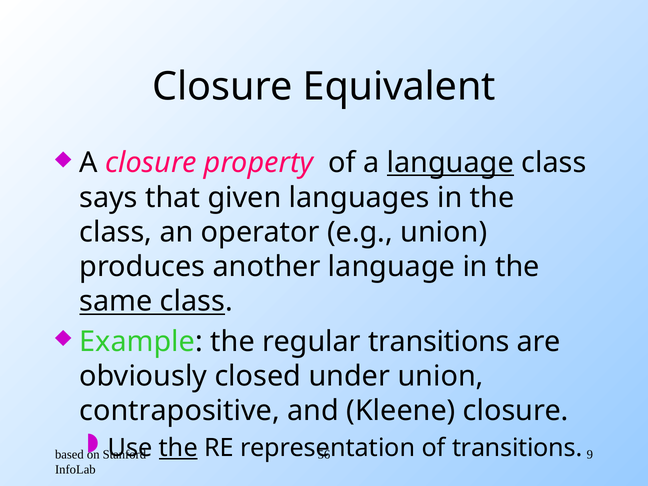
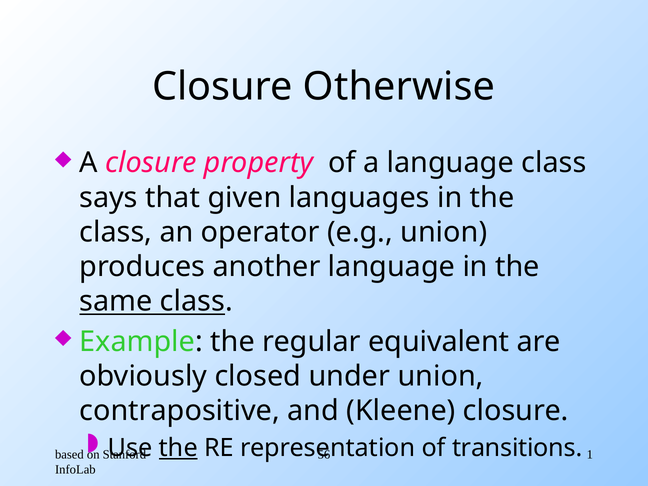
Equivalent: Equivalent -> Otherwise (399, 86)
language underline: present -> none (450, 163)
regular transitions: transitions -> equivalent (439, 342)
9: 9 -> 1 (590, 454)
